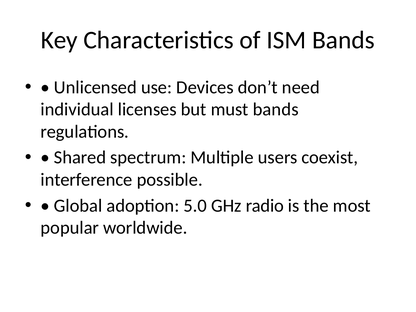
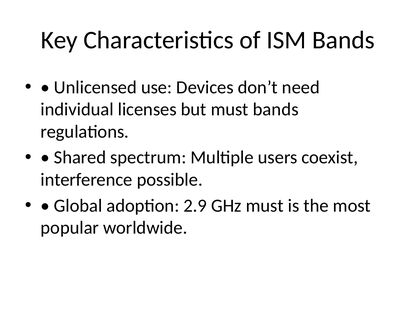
5.0: 5.0 -> 2.9 (195, 206)
GHz radio: radio -> must (265, 206)
